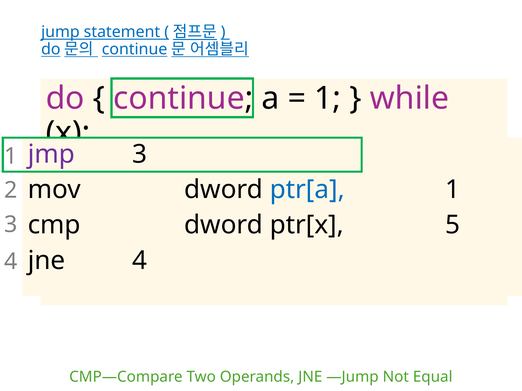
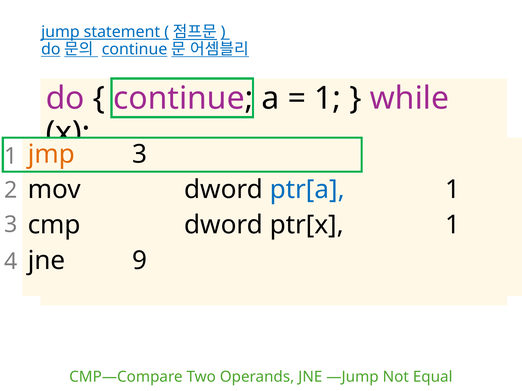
jmp colour: purple -> orange (51, 154)
ptr[x 5: 5 -> 1 (453, 225)
jne 4: 4 -> 9 (140, 261)
